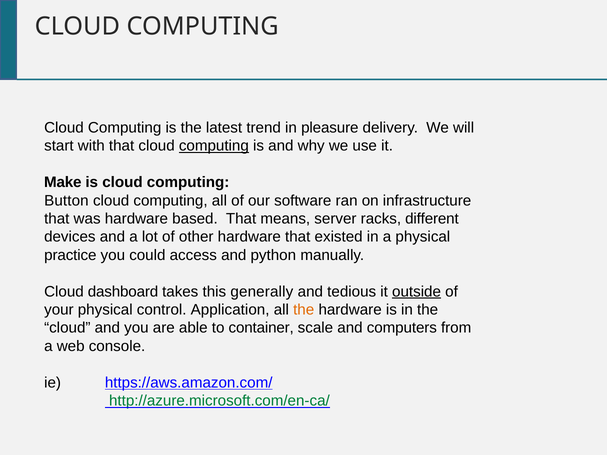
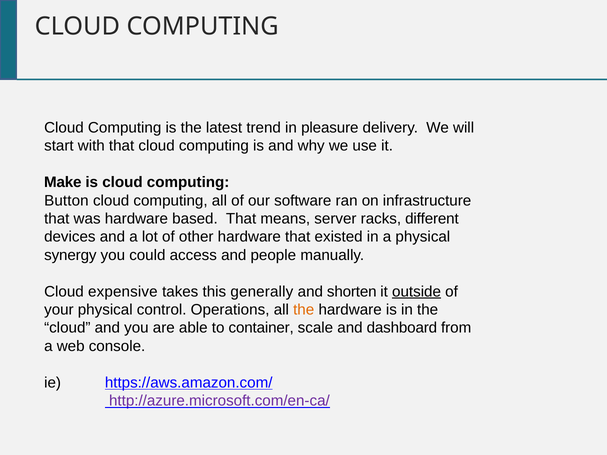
computing underline: present -> none (214, 146)
practice: practice -> synergy (70, 255)
python: python -> people (273, 255)
dashboard: dashboard -> expensive (123, 292)
tedious: tedious -> shorten (352, 292)
Application: Application -> Operations (230, 310)
computers: computers -> dashboard (402, 328)
http://azure.microsoft.com/en-ca/ colour: green -> purple (219, 401)
